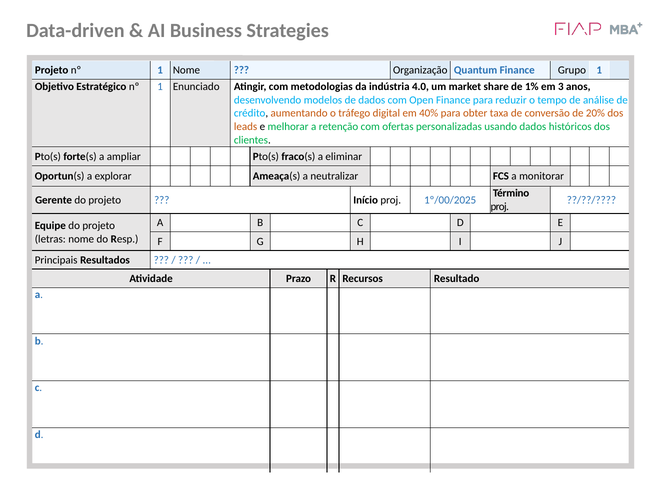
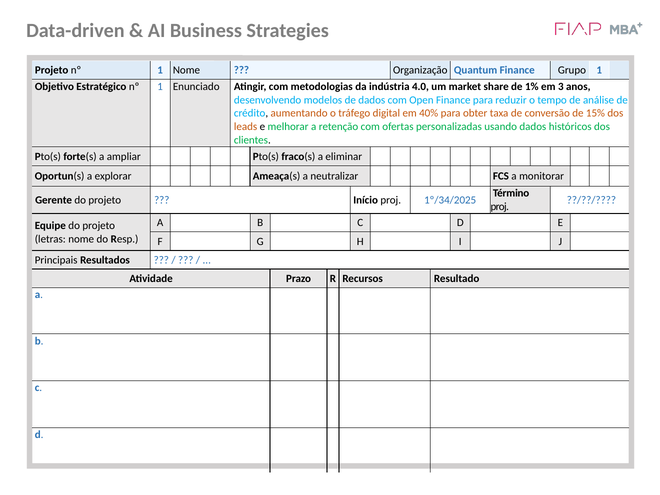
20%: 20% -> 15% (595, 113)
1º/00/2025: 1º/00/2025 -> 1º/34/2025 (450, 200)
